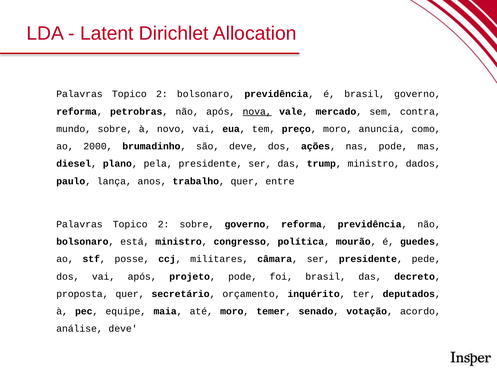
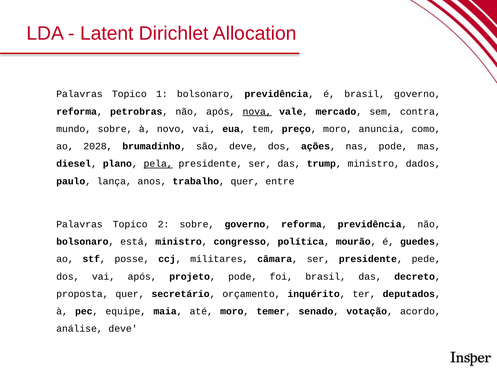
2: 2 -> 1 (162, 94)
2000: 2000 -> 2028 (98, 146)
pela underline: none -> present (158, 164)
